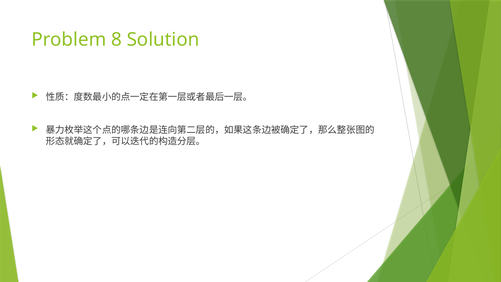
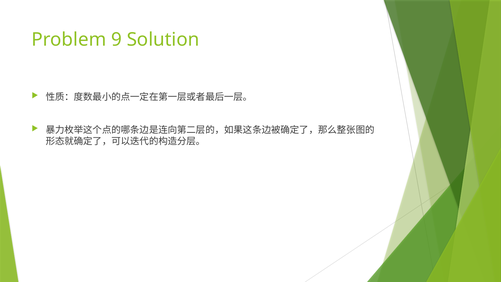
8: 8 -> 9 (116, 40)
